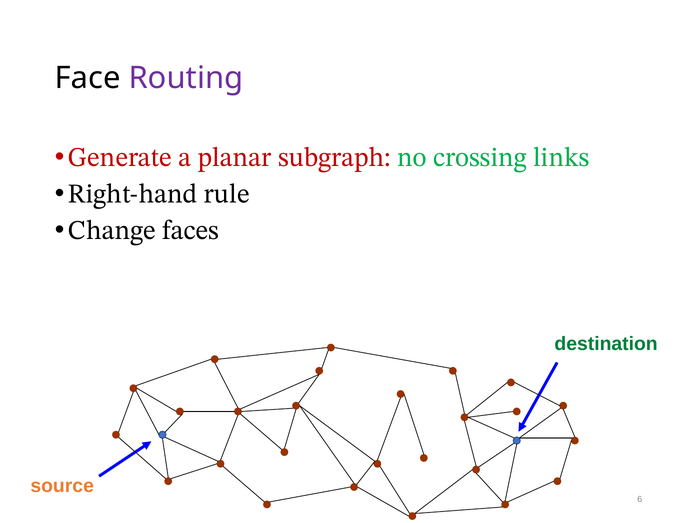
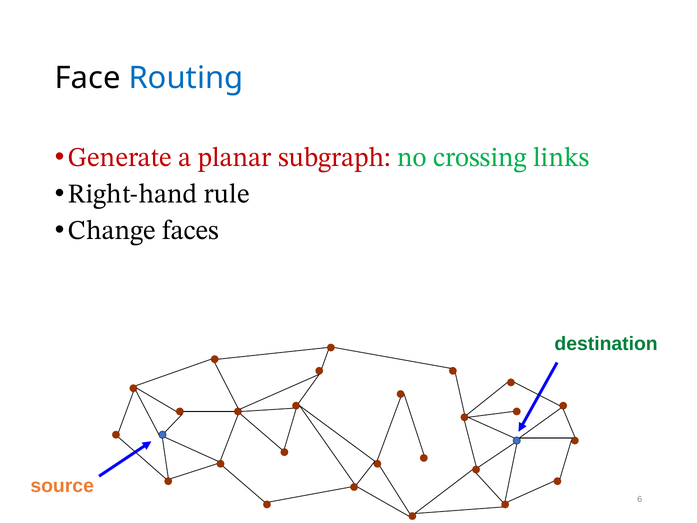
Routing colour: purple -> blue (186, 78)
